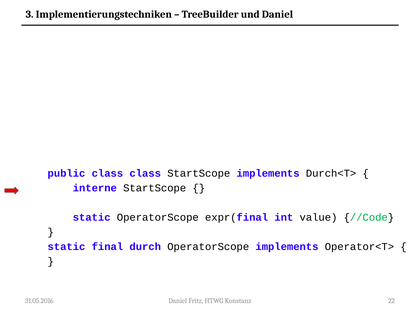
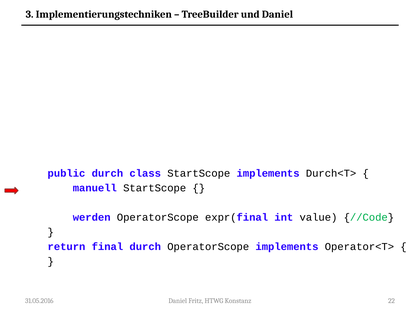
public class: class -> durch (107, 173)
interne: interne -> manuell (95, 188)
static: static -> werden (92, 217)
static: static -> return (66, 247)
